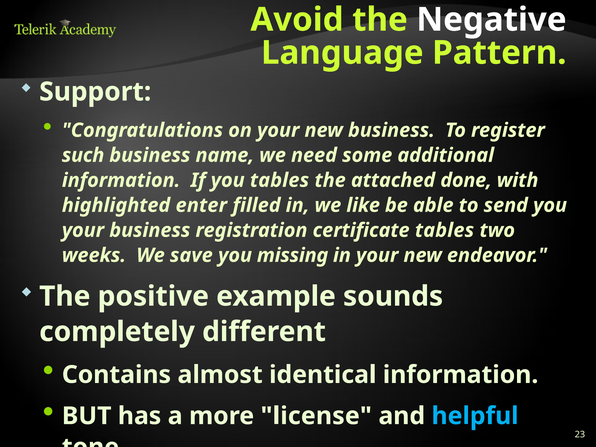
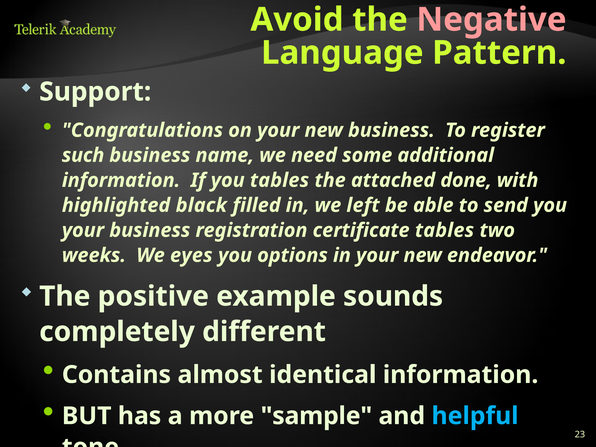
Negative colour: white -> pink (491, 20)
enter: enter -> black (201, 205)
like: like -> left (363, 205)
save: save -> eyes (191, 255)
missing: missing -> options (293, 255)
license: license -> sample (316, 416)
